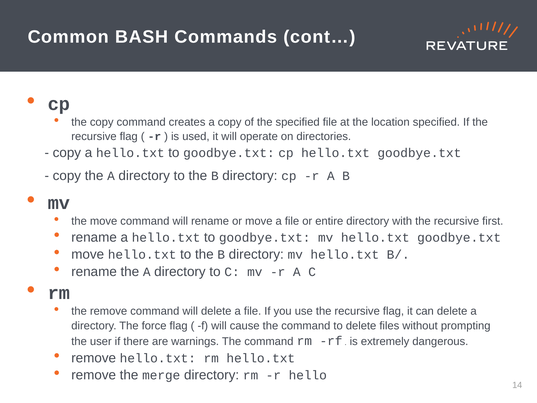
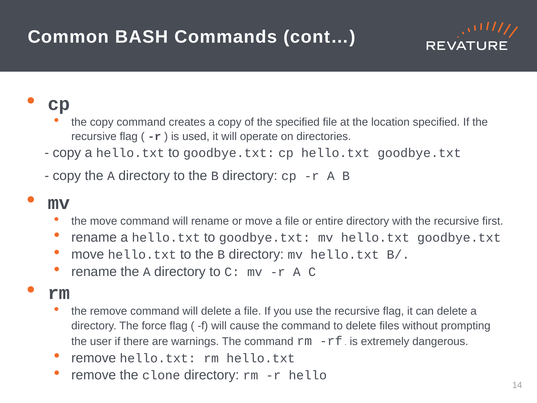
merge: merge -> clone (161, 375)
